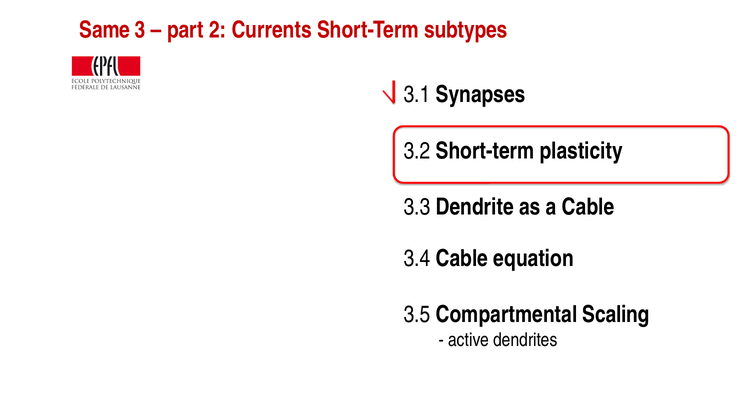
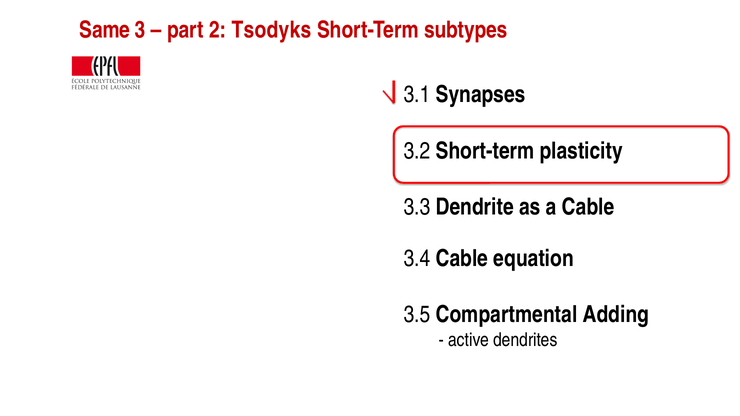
Currents: Currents -> Tsodyks (272, 30)
Scaling: Scaling -> Adding (616, 315)
